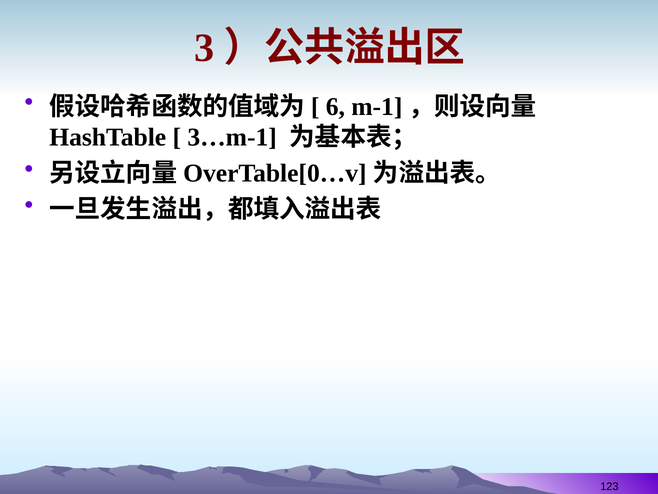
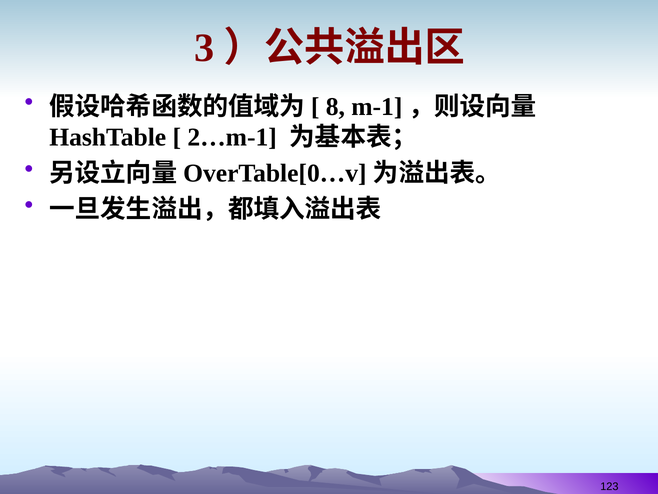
6: 6 -> 8 (335, 107)
3…m-1: 3…m-1 -> 2…m-1 (232, 137)
